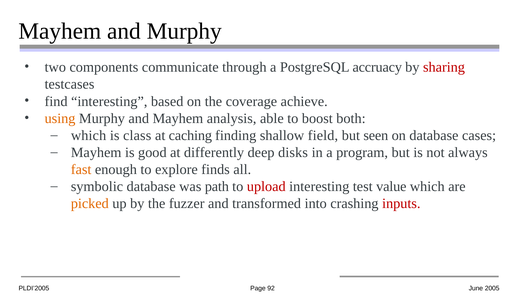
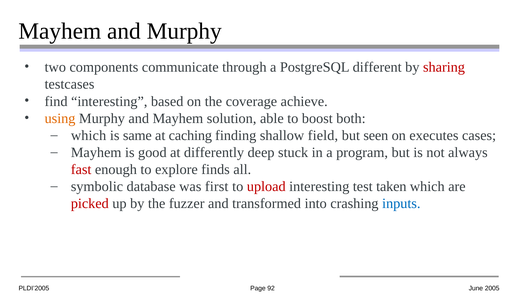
accruacy: accruacy -> different (377, 67)
analysis: analysis -> solution (232, 118)
class: class -> same (137, 136)
on database: database -> executes (434, 136)
disks: disks -> stuck (293, 153)
fast colour: orange -> red (81, 170)
path: path -> first (217, 187)
value: value -> taken (391, 187)
picked colour: orange -> red (90, 204)
inputs colour: red -> blue (401, 204)
